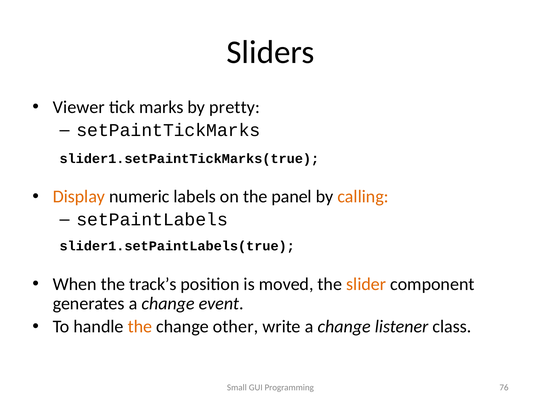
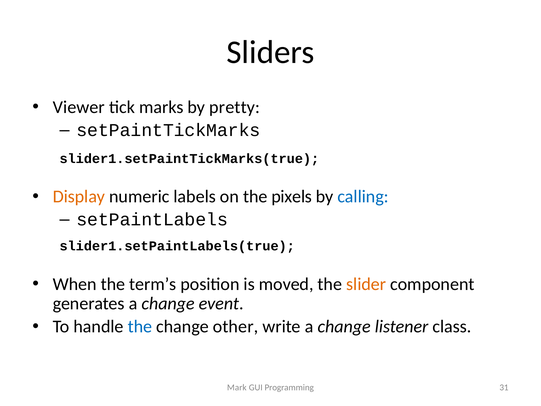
panel: panel -> pixels (292, 196)
calling colour: orange -> blue (363, 196)
track’s: track’s -> term’s (153, 284)
the colour: orange -> blue (140, 326)
Small: Small -> Mark (237, 387)
76: 76 -> 31 (504, 387)
